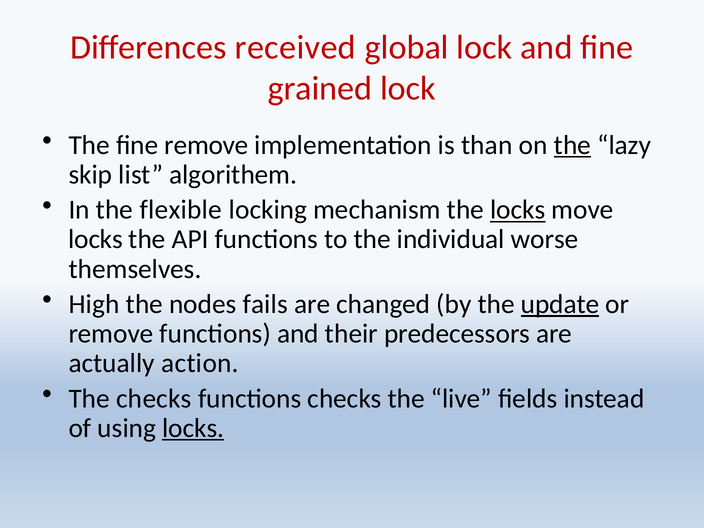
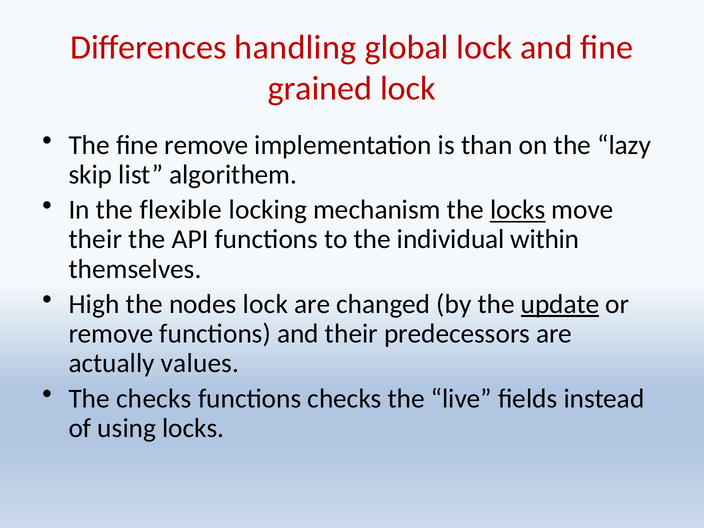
received: received -> handling (295, 48)
the underline: present -> none (572, 145)
locks: locks -> their (95, 239)
worse: worse -> within (545, 239)
nodes fails: fails -> lock (265, 304)
action: action -> values (200, 363)
locks underline: present -> none (193, 428)
